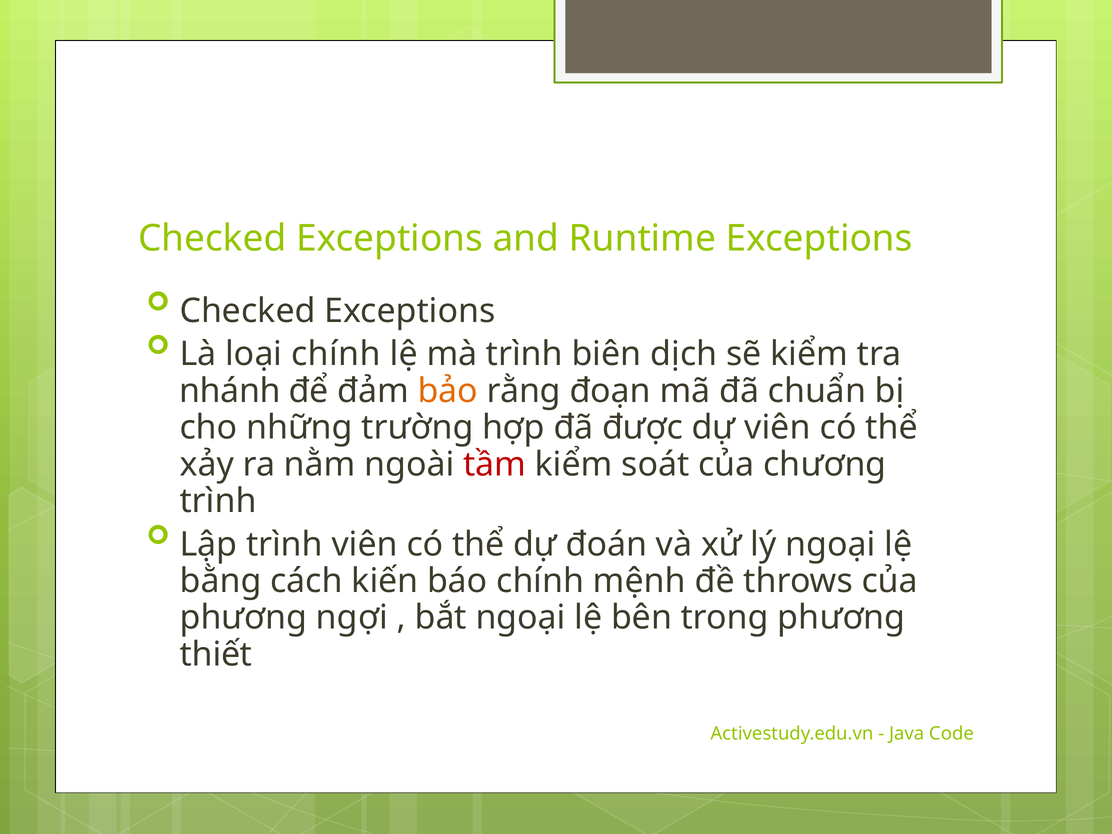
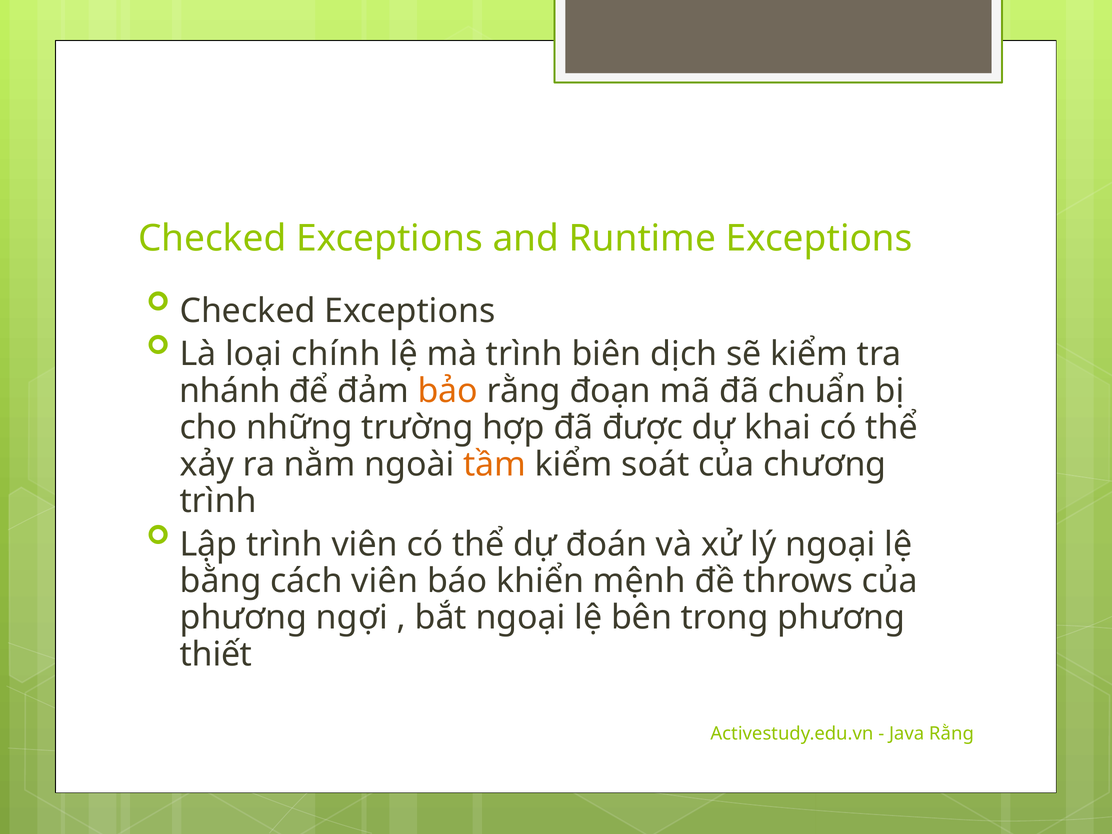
dự viên: viên -> khai (778, 428)
tầm colour: red -> orange (495, 464)
cách kiến: kiến -> viên (385, 581)
báo chính: chính -> khiển (540, 581)
Java Code: Code -> Rằng (951, 734)
